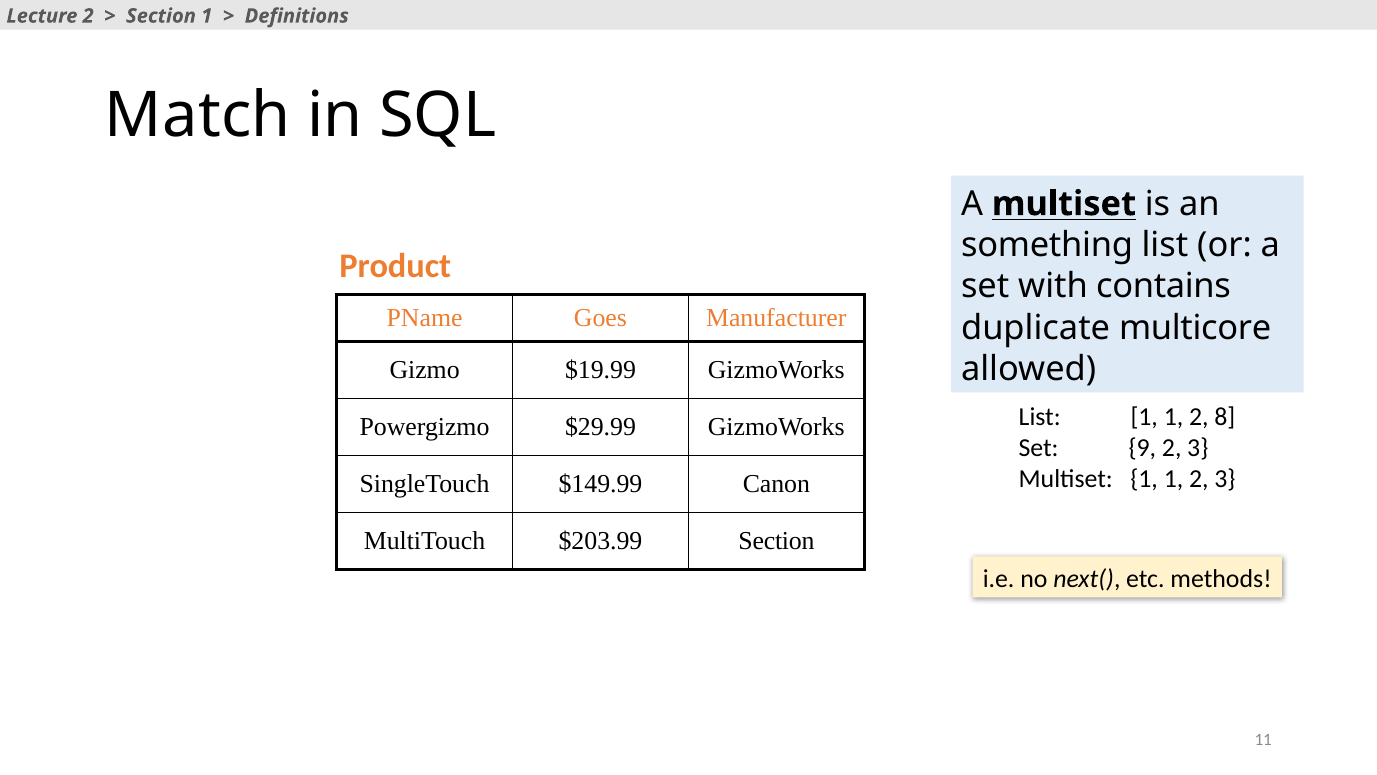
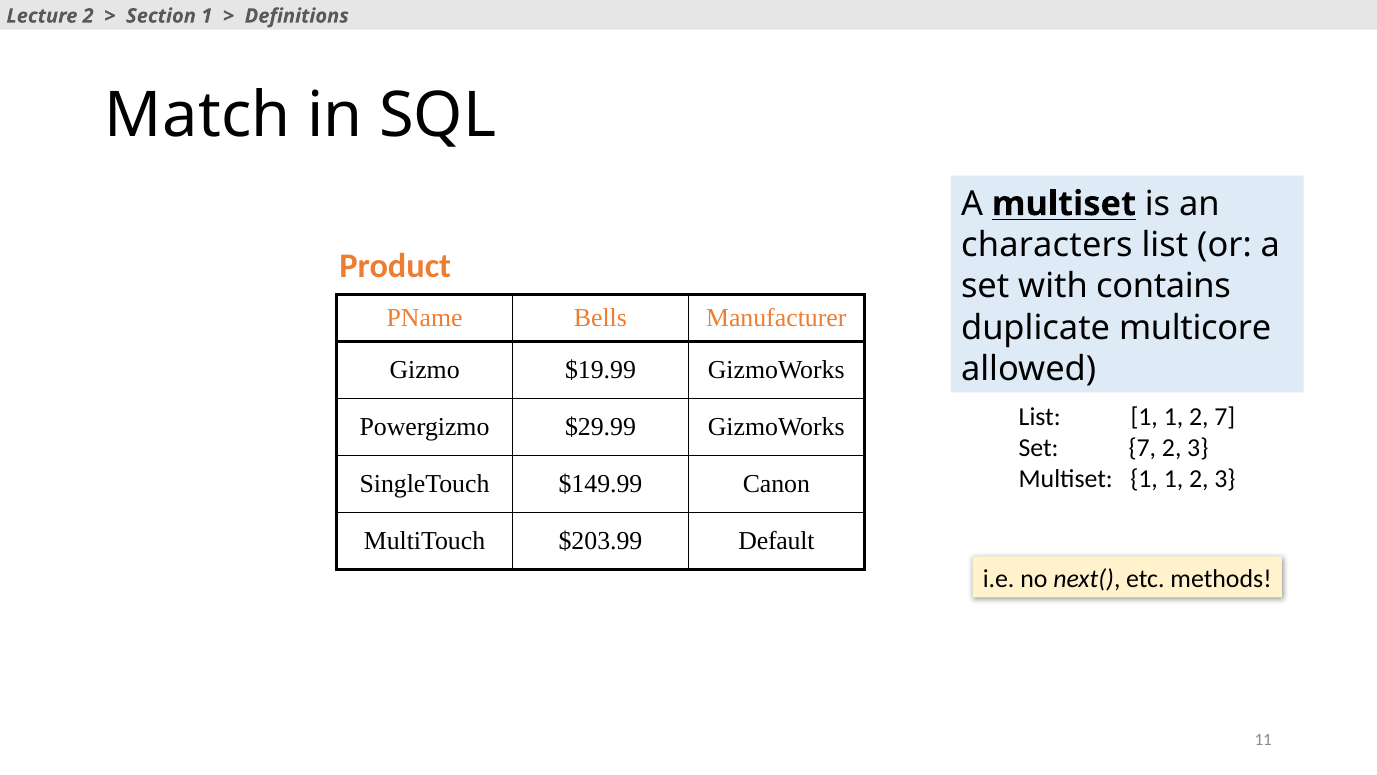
something: something -> characters (1047, 245)
Goes: Goes -> Bells (600, 318)
2 8: 8 -> 7 (1225, 417)
Set 9: 9 -> 7 (1142, 448)
$203.99 Section: Section -> Default (776, 541)
